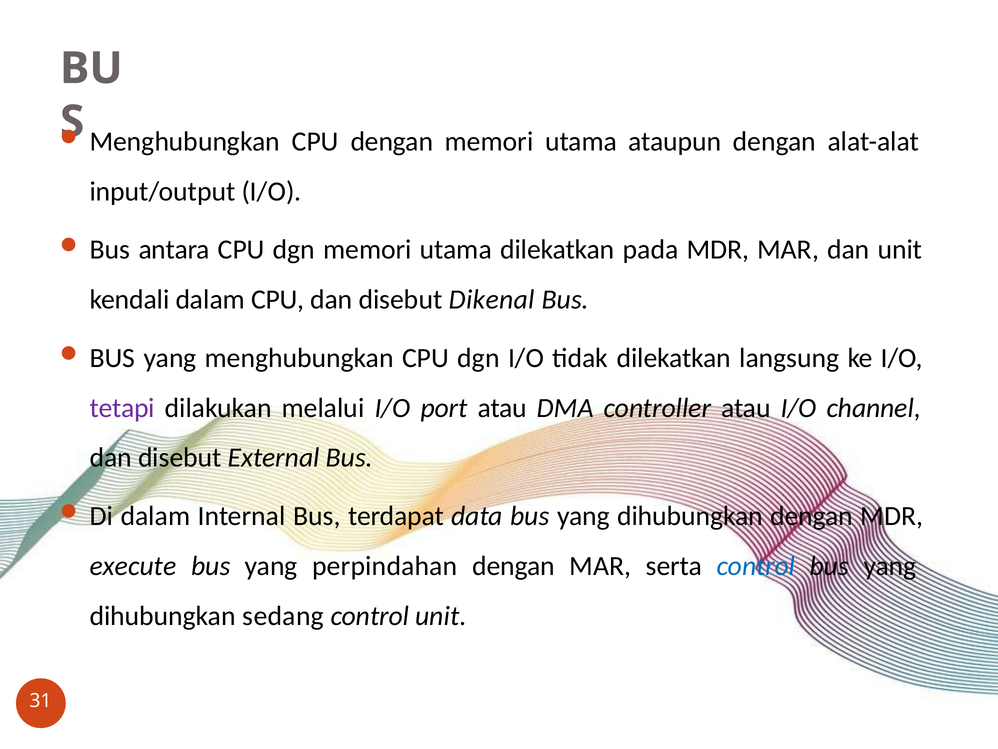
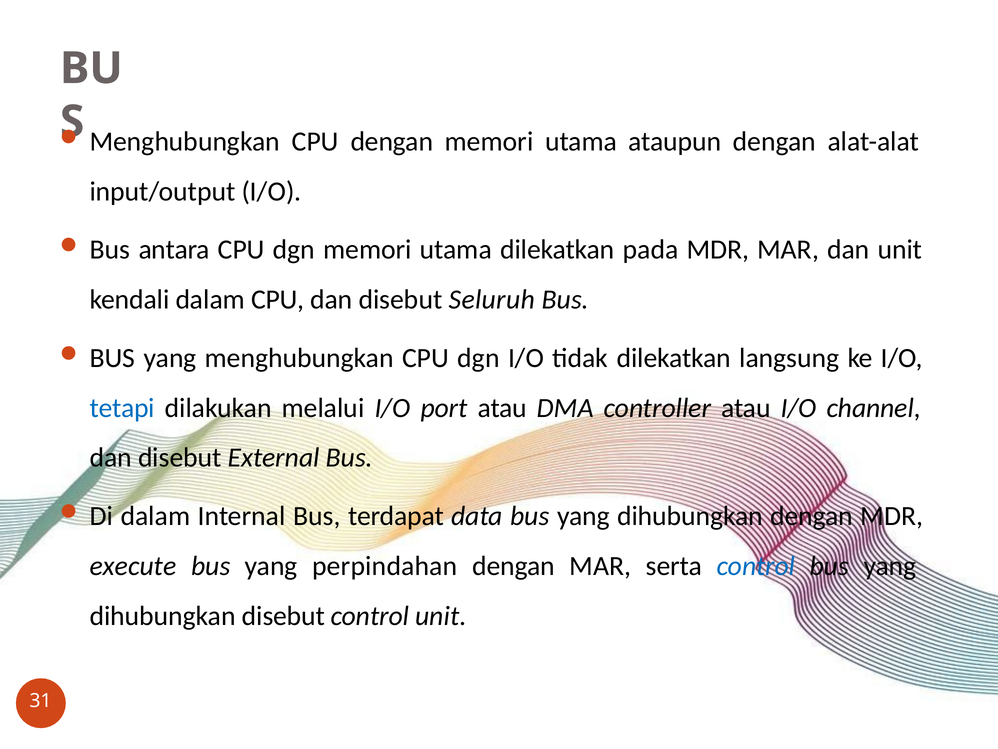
Dikenal: Dikenal -> Seluruh (492, 299)
tetapi colour: purple -> blue (122, 408)
dihubungkan sedang: sedang -> disebut (283, 615)
